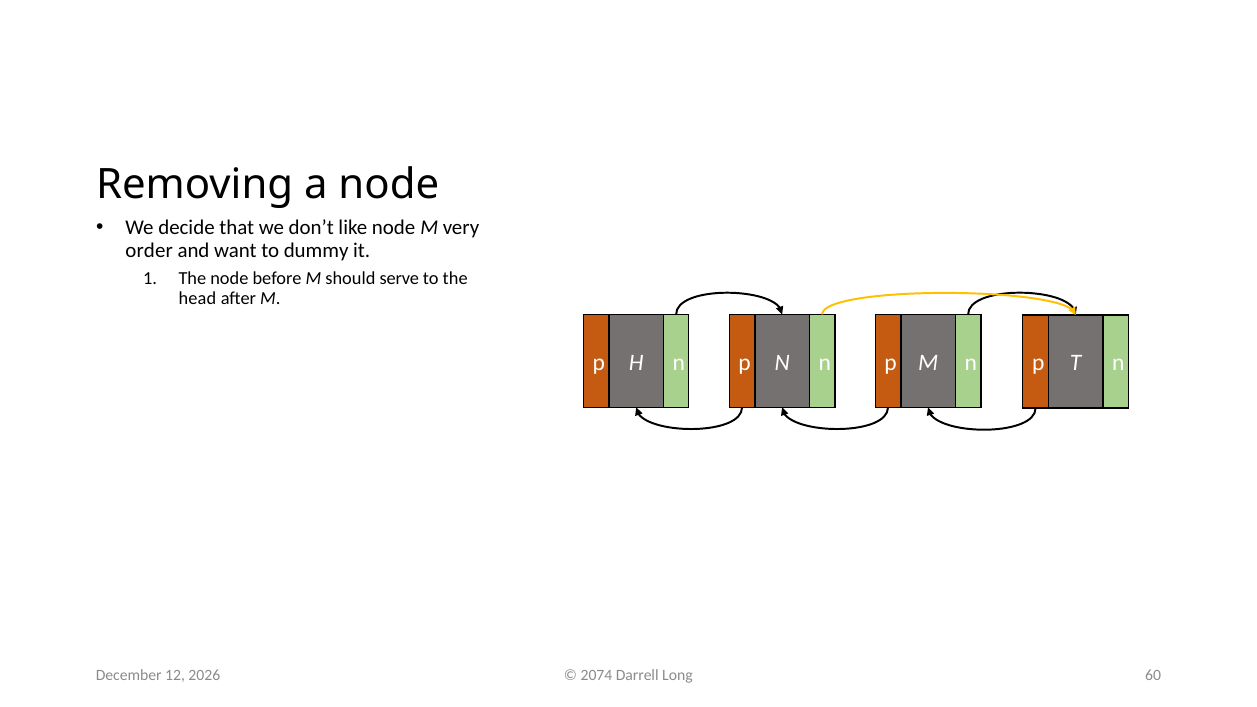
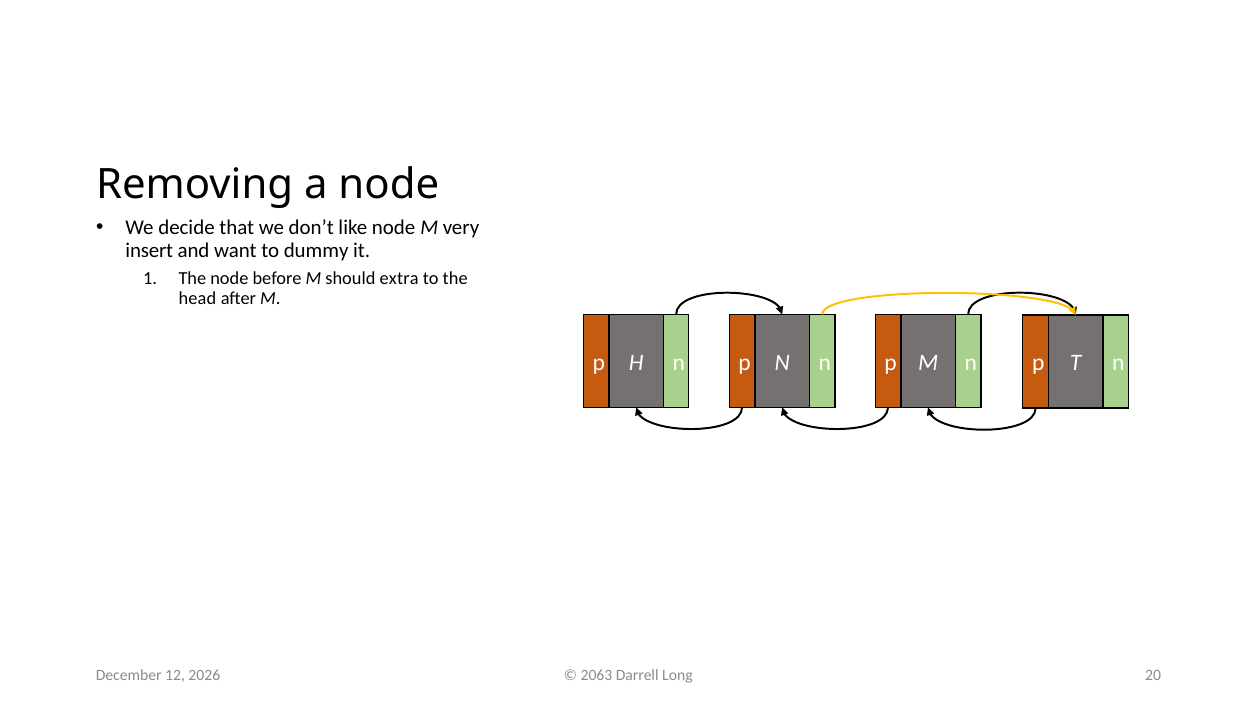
order: order -> insert (149, 251)
serve: serve -> extra (399, 278)
2074: 2074 -> 2063 (596, 675)
60: 60 -> 20 (1153, 675)
